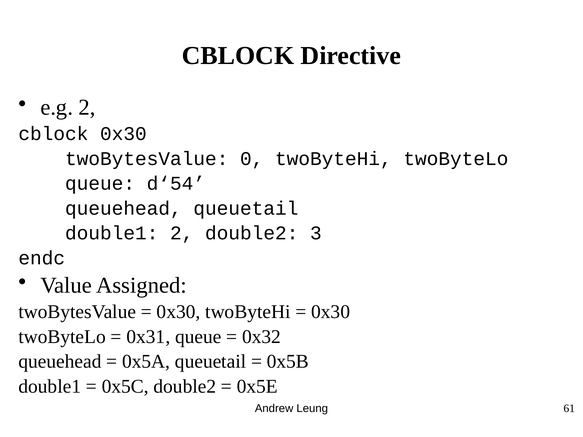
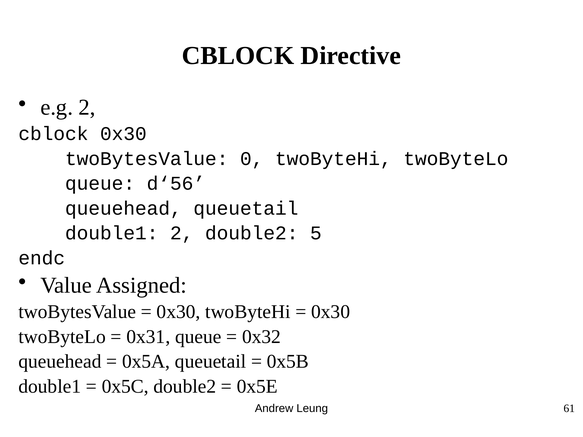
d‘54: d‘54 -> d‘56 (176, 184)
3: 3 -> 5 (316, 233)
